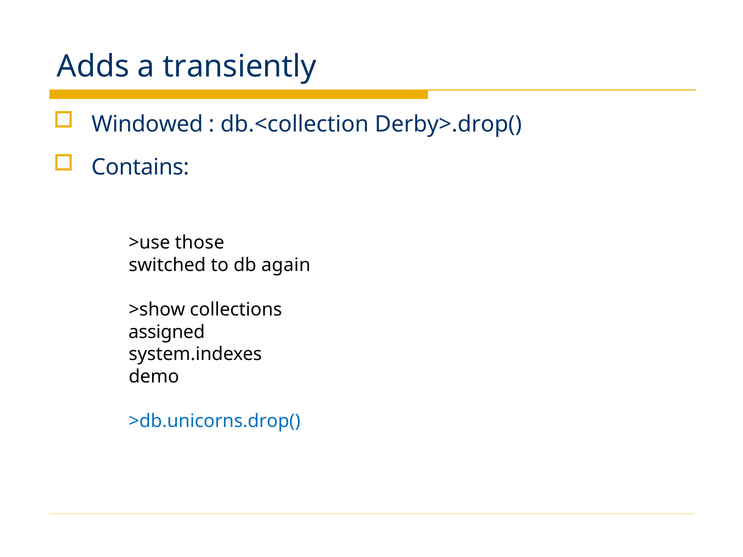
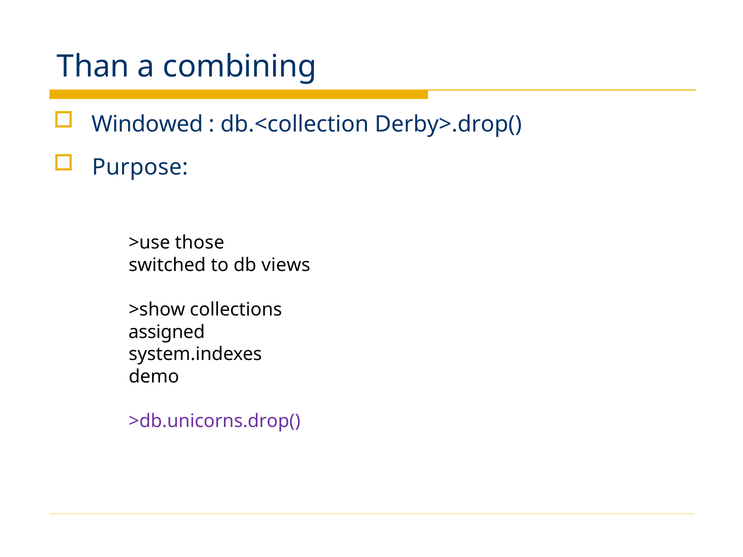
Adds: Adds -> Than (93, 67)
transiently: transiently -> combining (240, 67)
Contains: Contains -> Purpose (140, 167)
again: again -> views (286, 265)
>db.unicorns.drop( colour: blue -> purple (215, 421)
